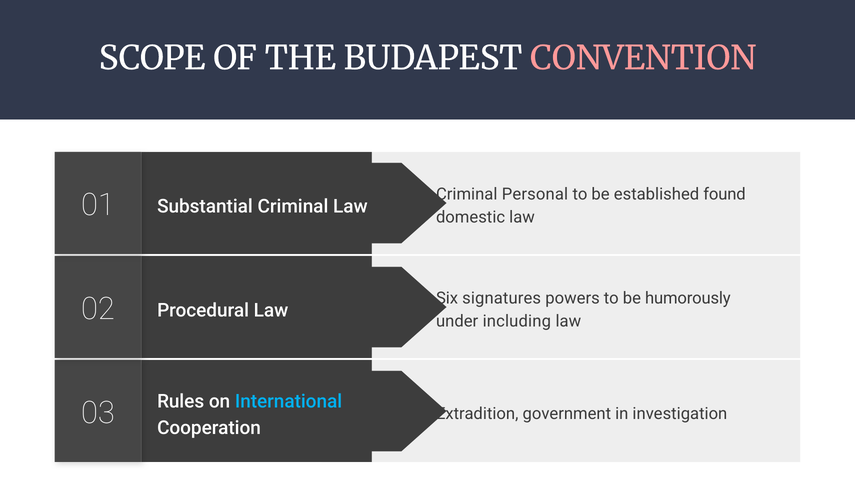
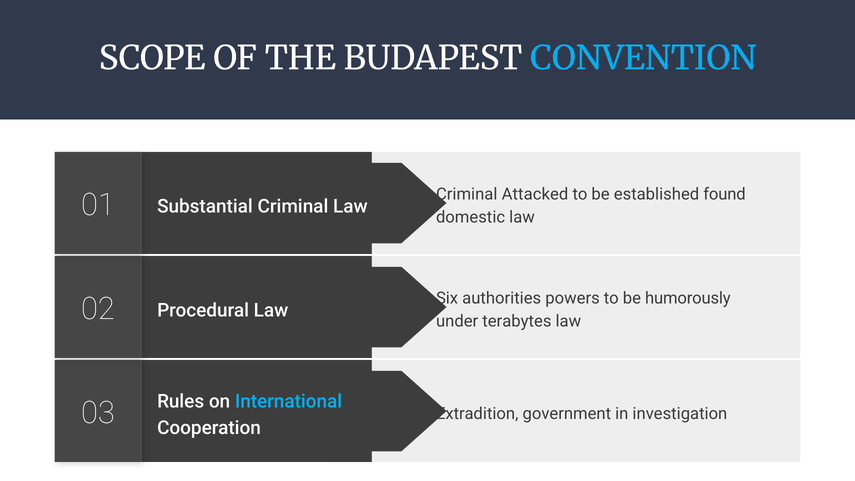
CONVENTION colour: pink -> light blue (643, 58)
Personal: Personal -> Attacked (535, 194)
signatures: signatures -> authorities (502, 298)
including: including -> terabytes (517, 321)
